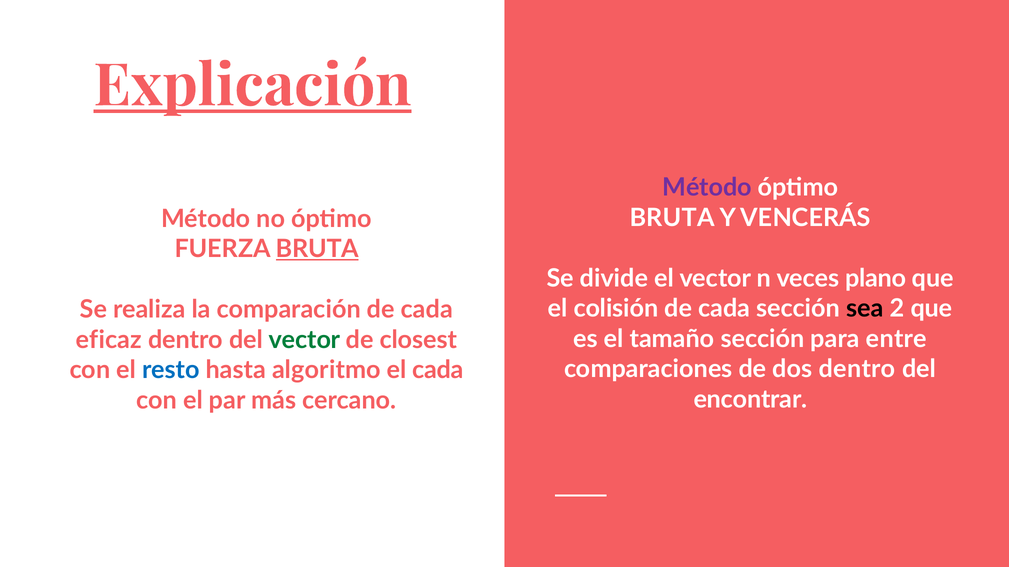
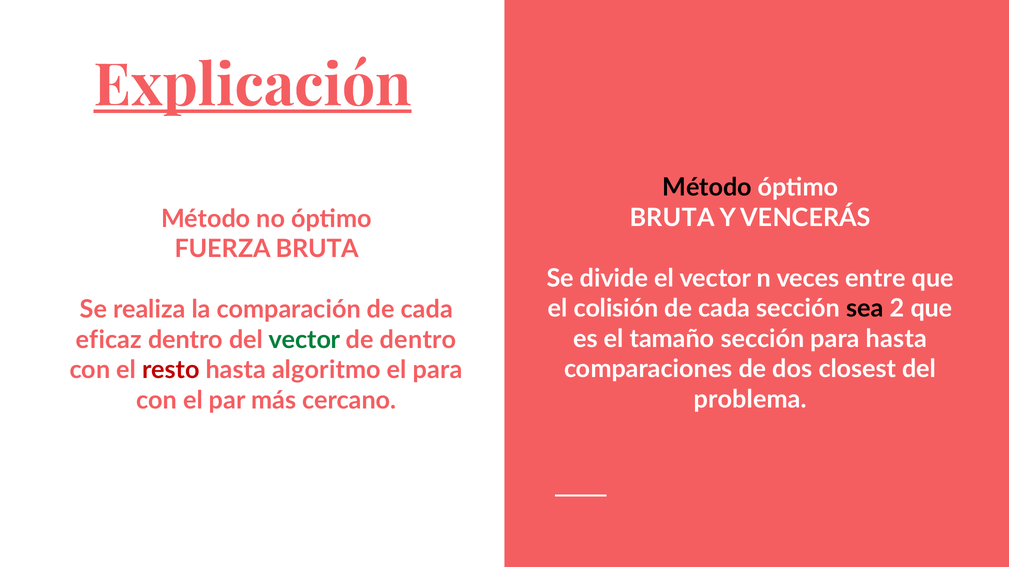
Método colour: purple -> black (707, 188)
BRUTA underline: present -> none (317, 249)
plano: plano -> entre (876, 279)
para entre: entre -> hasta (896, 339)
de closest: closest -> dentro (418, 340)
dos dentro: dentro -> closest (857, 369)
resto colour: blue -> red (171, 370)
el cada: cada -> para (438, 370)
encontrar: encontrar -> problema (750, 400)
